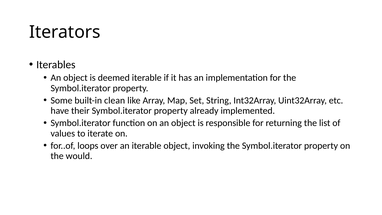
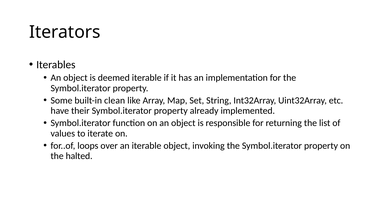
would: would -> halted (79, 156)
